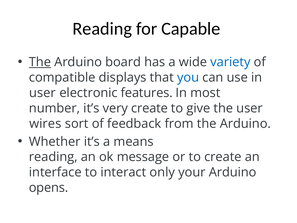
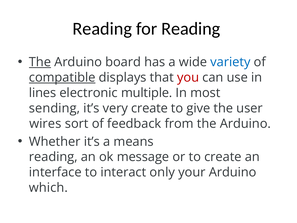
for Capable: Capable -> Reading (191, 29)
compatible underline: none -> present (62, 77)
you colour: blue -> red (188, 77)
user: user -> lines (43, 93)
features: features -> multiple (147, 93)
number: number -> sending (54, 108)
opens: opens -> which (48, 187)
